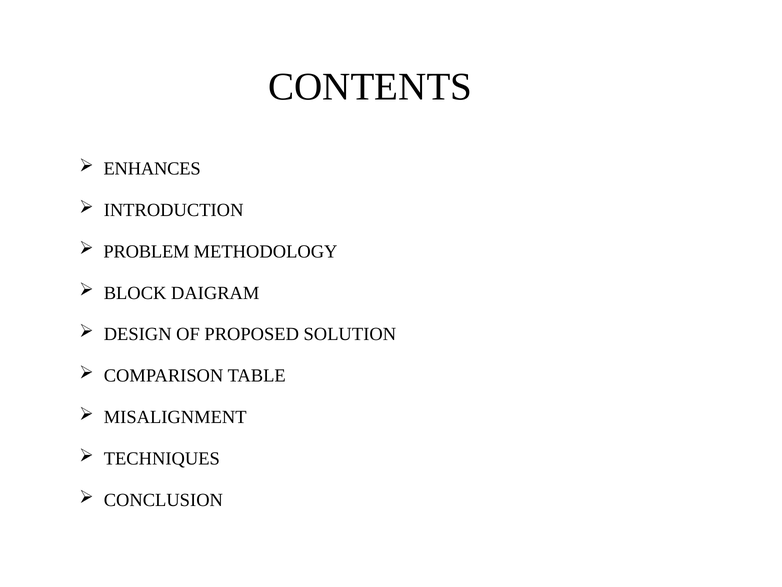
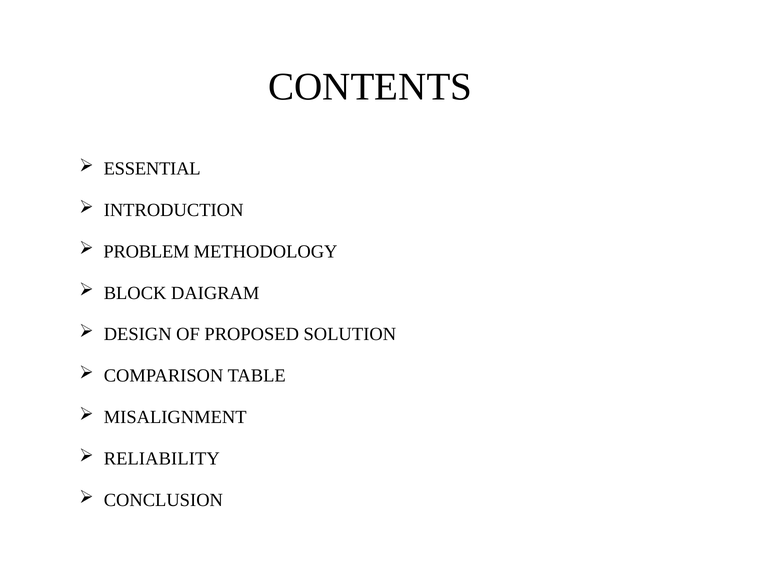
ENHANCES: ENHANCES -> ESSENTIAL (152, 168)
TECHNIQUES: TECHNIQUES -> RELIABILITY (162, 458)
